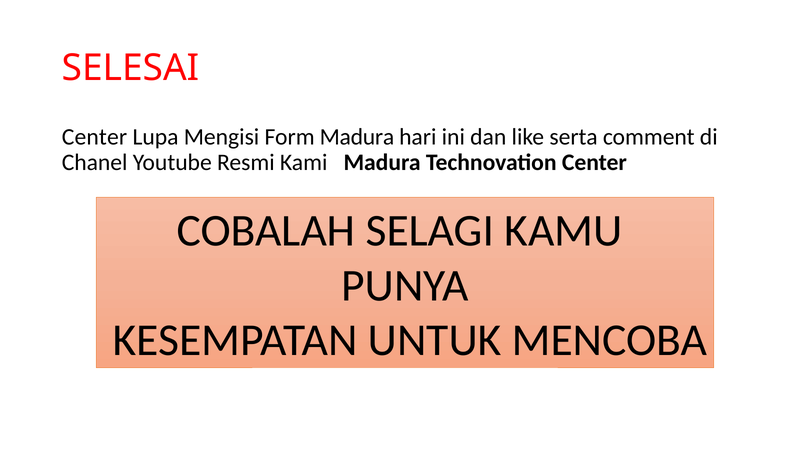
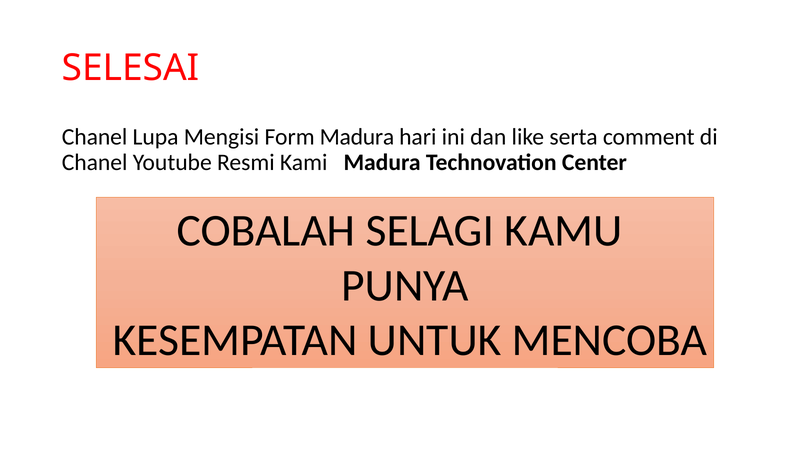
Center: Center -> Chanel (95, 137)
